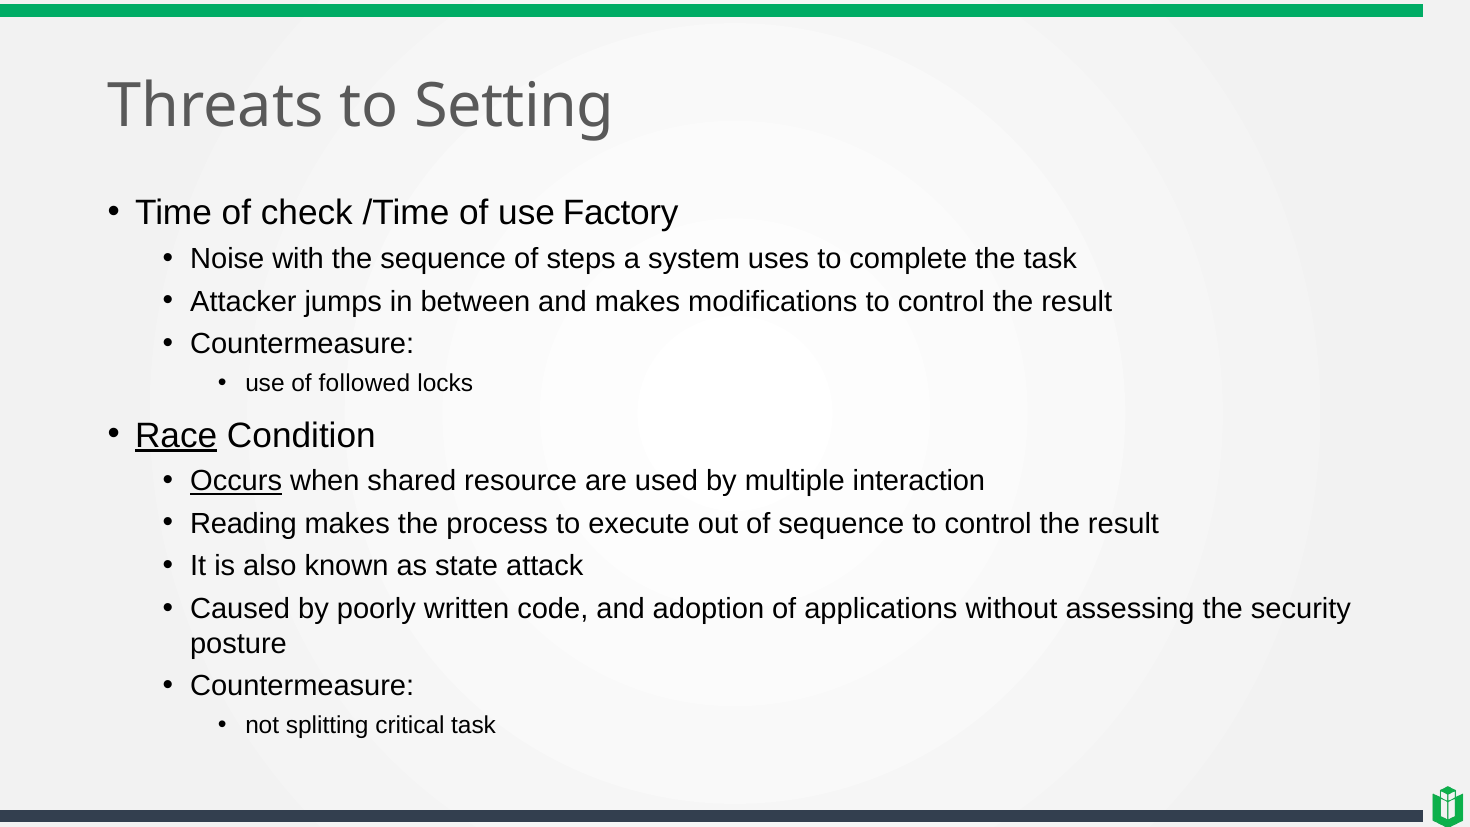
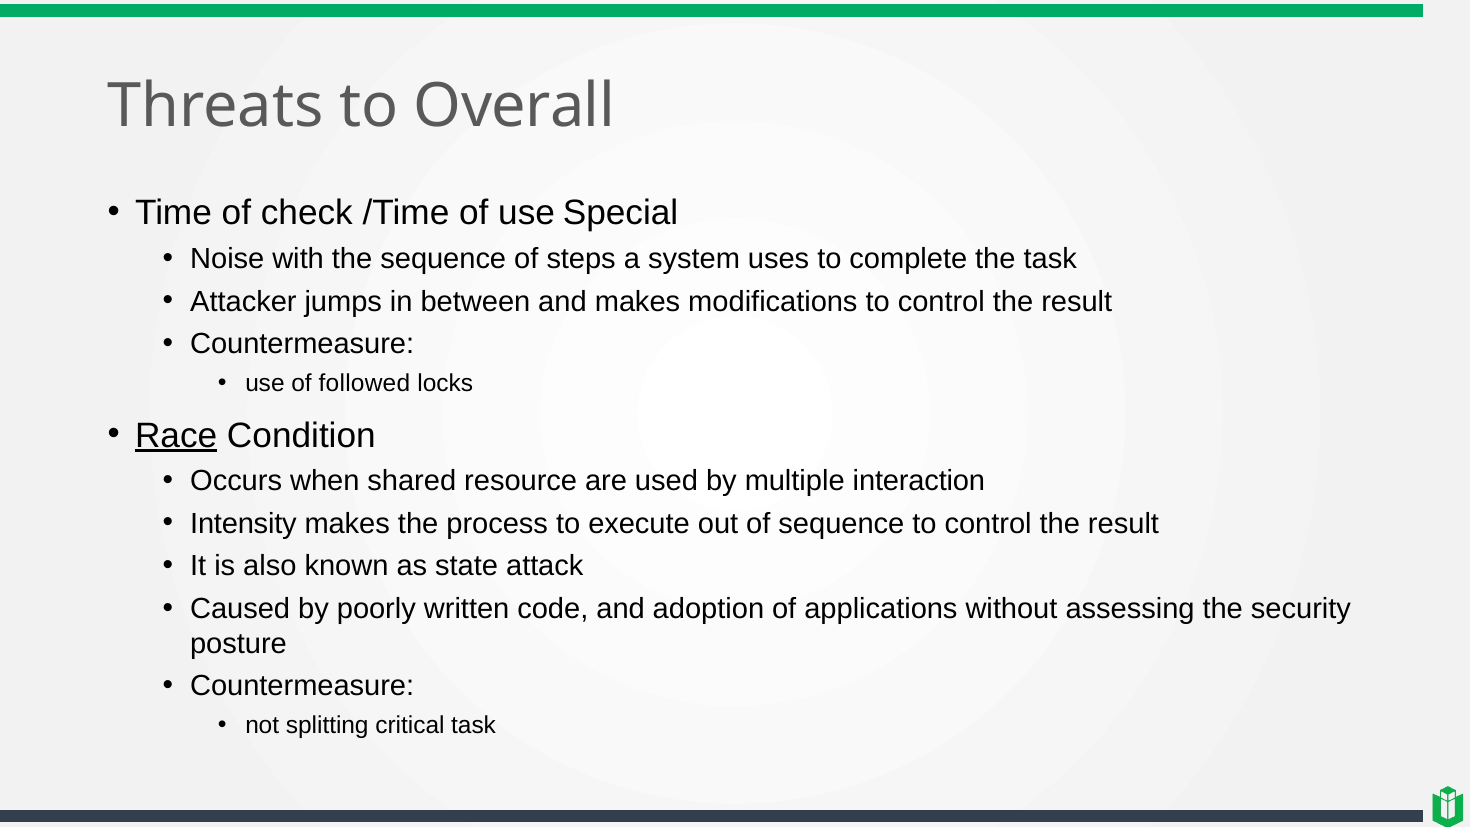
Setting: Setting -> Overall (514, 106)
Factory: Factory -> Special (621, 213)
Occurs underline: present -> none (236, 481)
Reading: Reading -> Intensity (243, 524)
